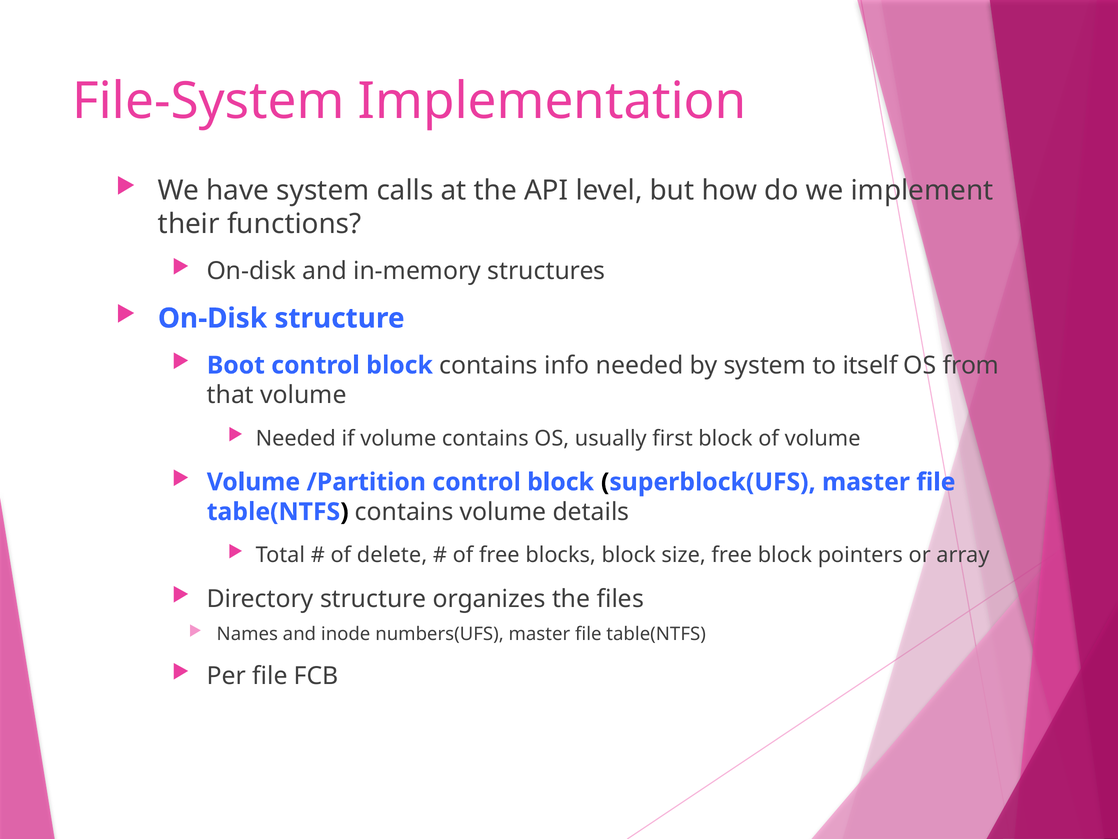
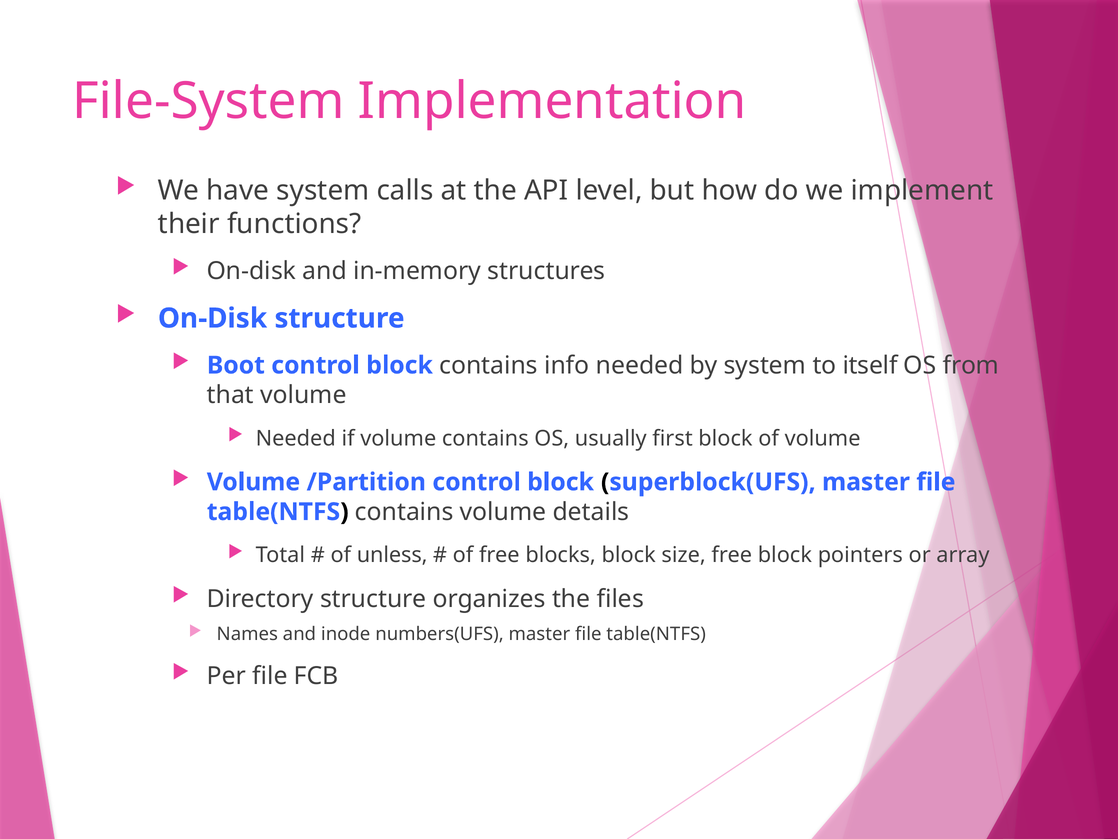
delete: delete -> unless (392, 555)
